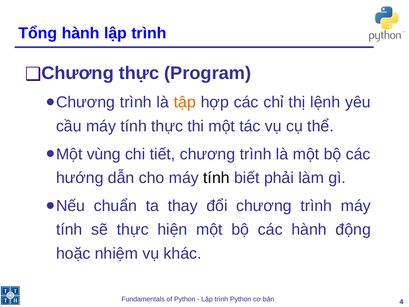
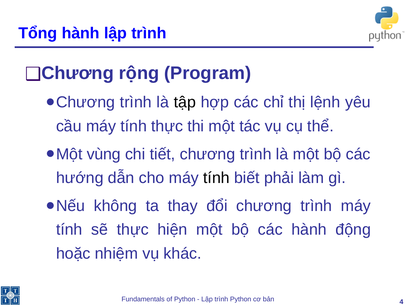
Chương thực: thực -> rộng (139, 73)
tập colour: orange -> black (185, 102)
chuẩn: chuẩn -> không (116, 206)
